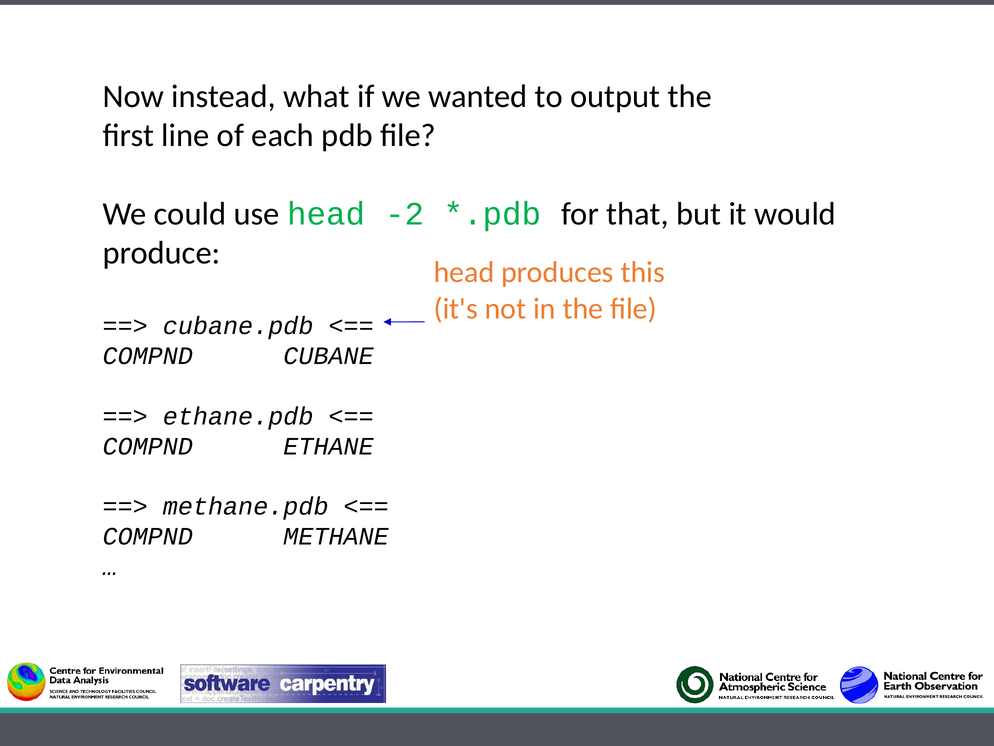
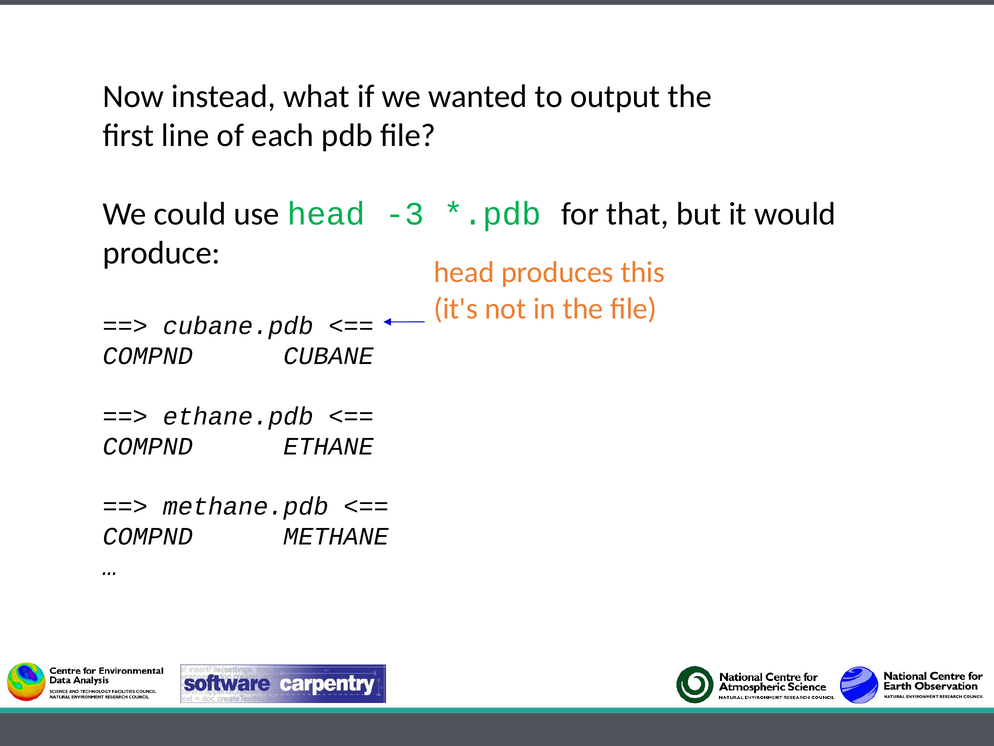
-2: -2 -> -3 (405, 214)
